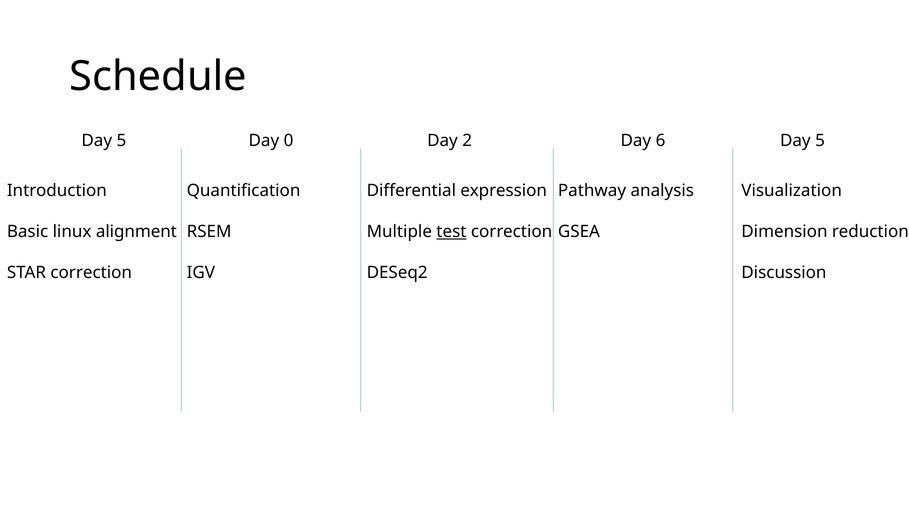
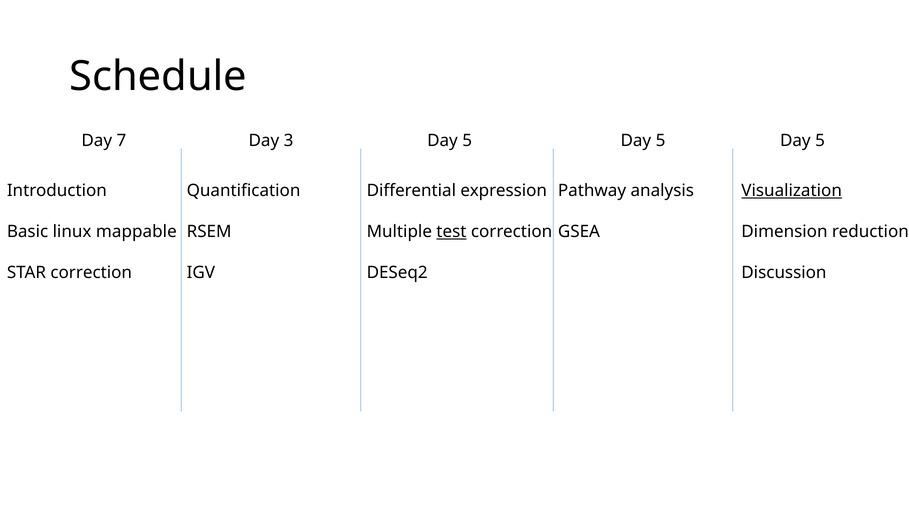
5: 5 -> 7 (121, 141)
0: 0 -> 3 (289, 141)
2: 2 -> 5 (467, 141)
6: 6 -> 5 (661, 141)
Visualization underline: none -> present (792, 191)
alignment: alignment -> mappable (136, 232)
